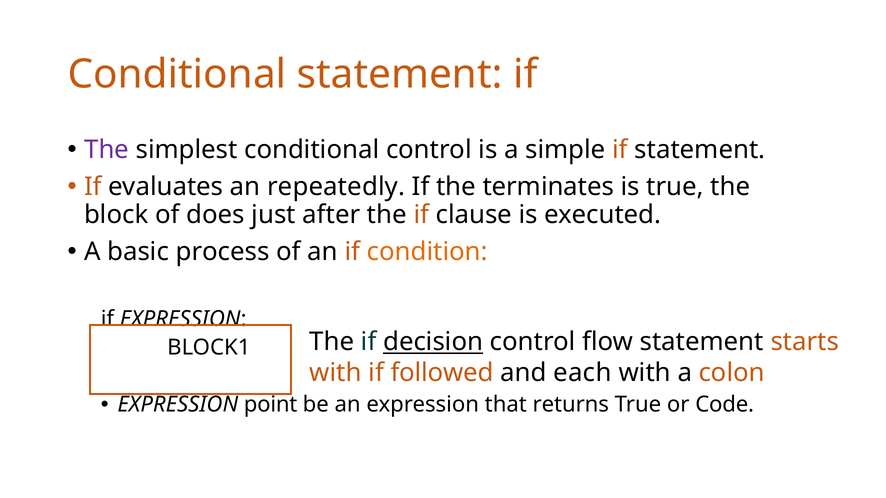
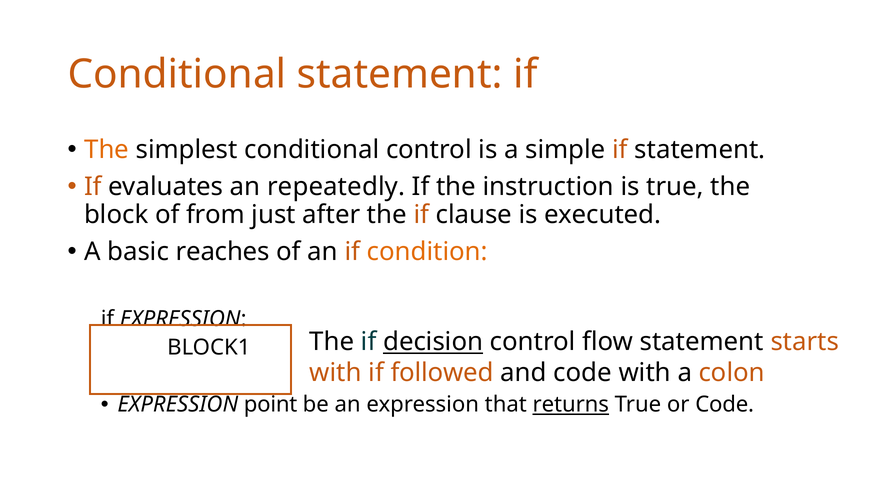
The colour: purple -> orange (107, 150)
terminates: terminates -> instruction (548, 187)
does: does -> from (216, 215)
process: process -> reaches (223, 252)
and each: each -> code (583, 373)
returns underline: none -> present (571, 405)
